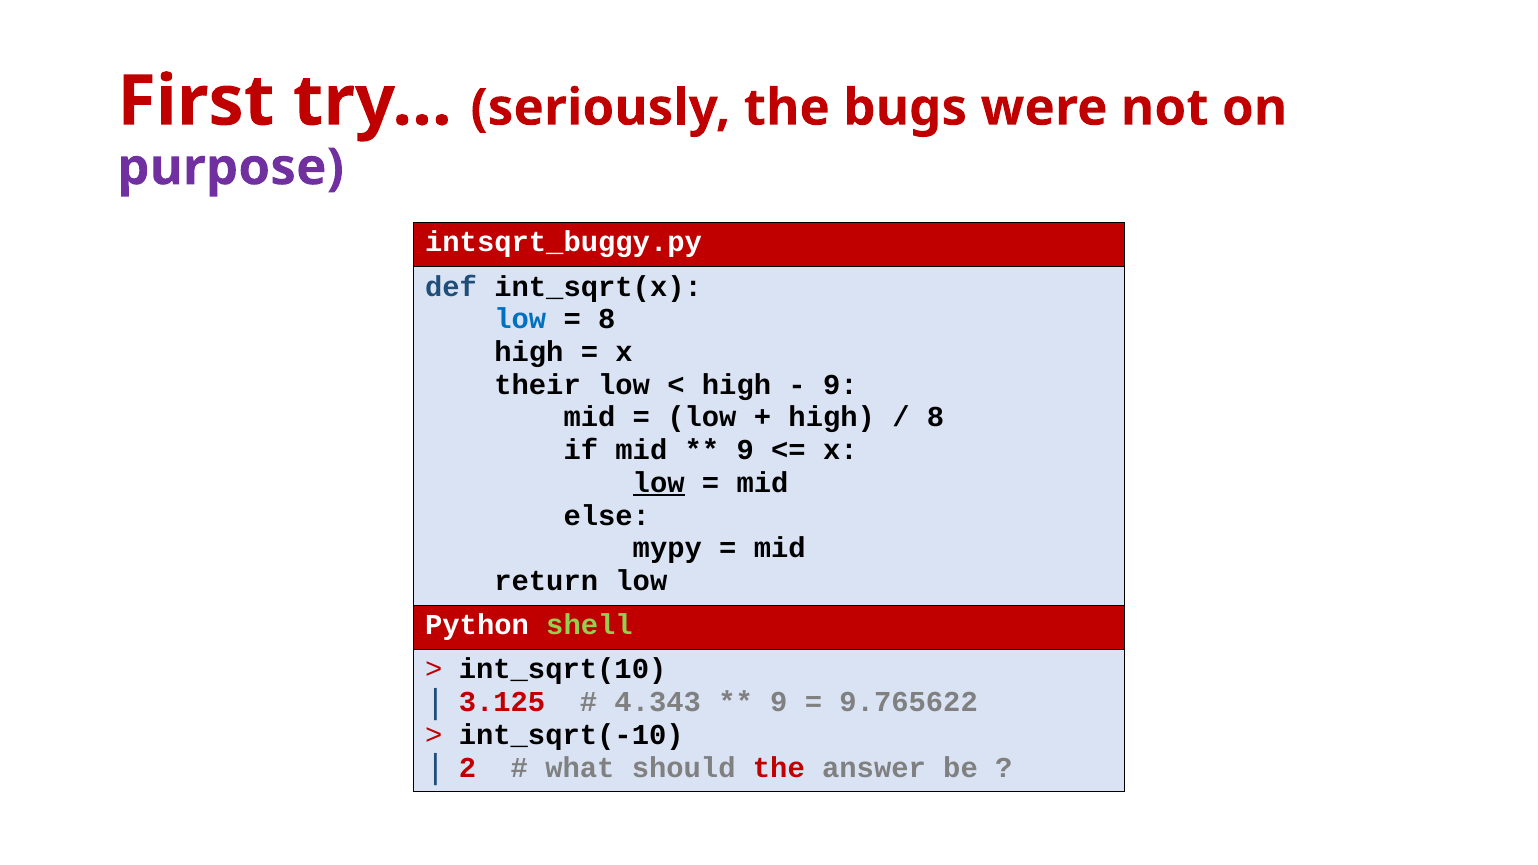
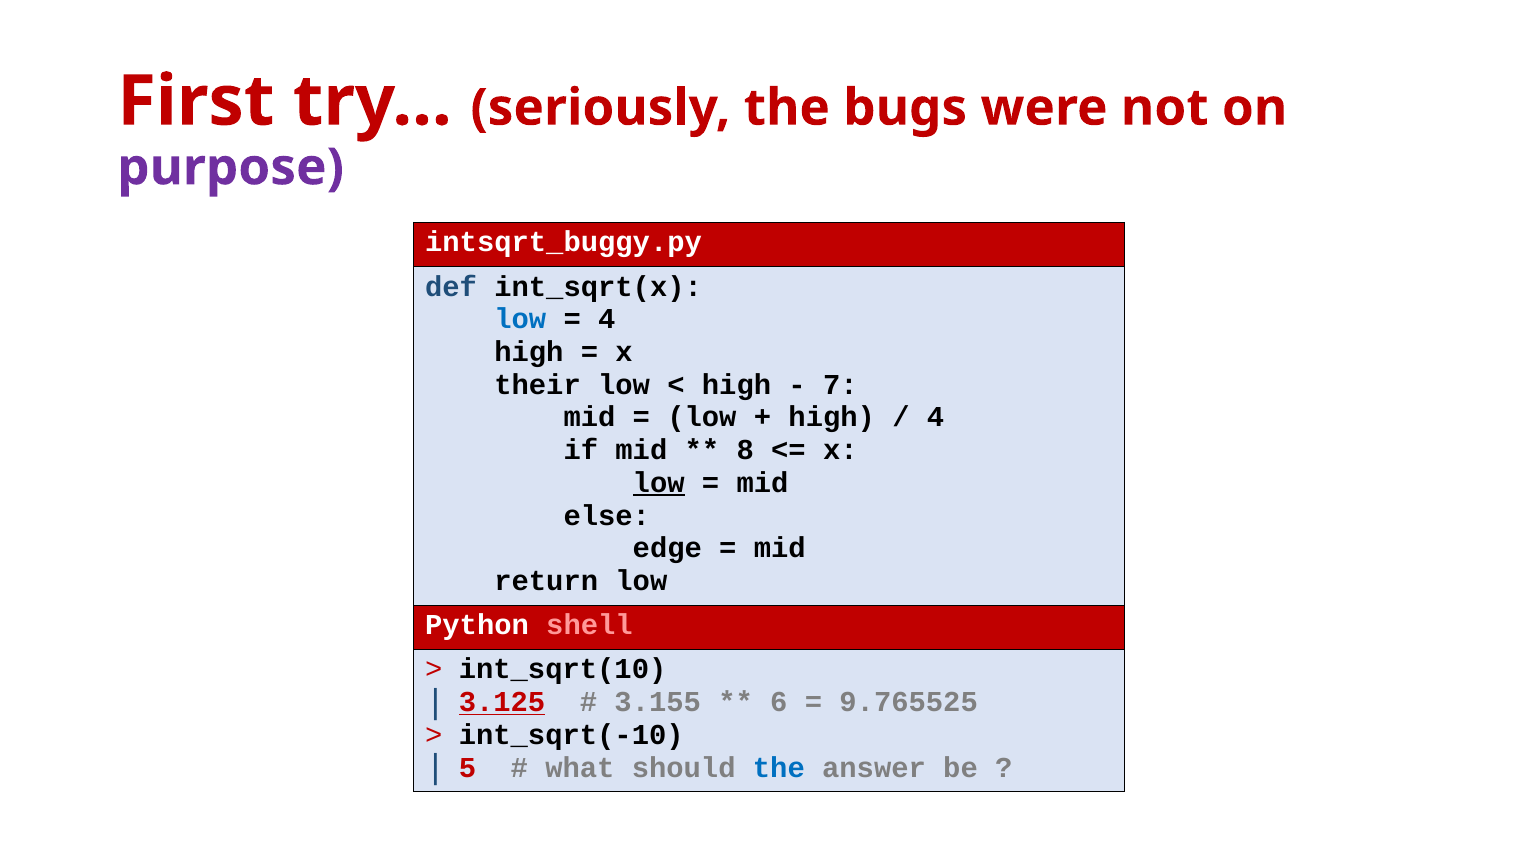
8: 8 -> 4 (607, 319)
9: 9 -> 7 (840, 385)
8: 8 -> 4 (936, 418)
9: 9 -> 8 (745, 450)
mypy: mypy -> edge (667, 548)
shell colour: light green -> pink (589, 625)
3.125 underline: none -> present (502, 702)
4.343: 4.343 -> 3.155 (658, 702)
9: 9 -> 6 (779, 702)
9.765622: 9.765622 -> 9.765525 (909, 702)
2: 2 -> 5 (467, 768)
the colour: red -> blue (779, 768)
